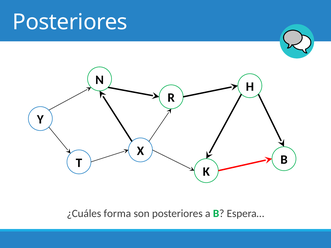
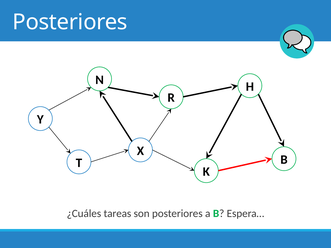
forma: forma -> tareas (117, 214)
